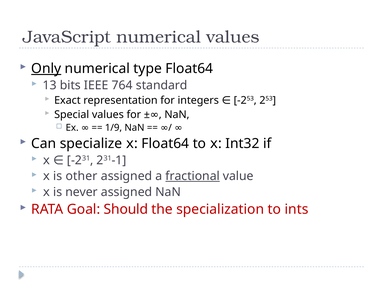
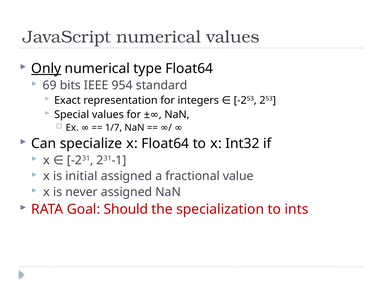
13: 13 -> 69 (50, 85)
764: 764 -> 954 (122, 85)
1/9: 1/9 -> 1/7 (113, 127)
other: other -> initial (82, 176)
fractional underline: present -> none (193, 176)
